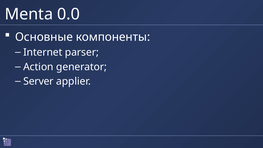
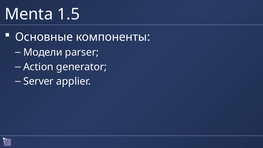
0.0: 0.0 -> 1.5 (69, 14)
Internet: Internet -> Модели (43, 52)
